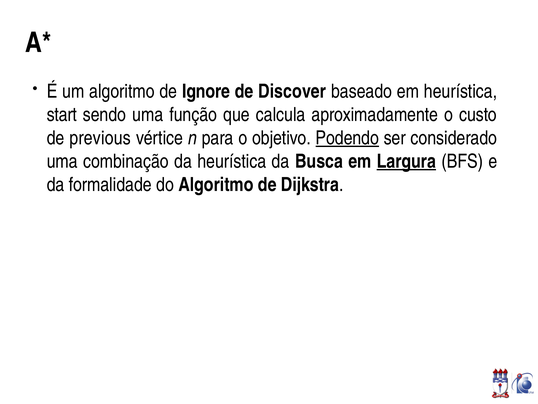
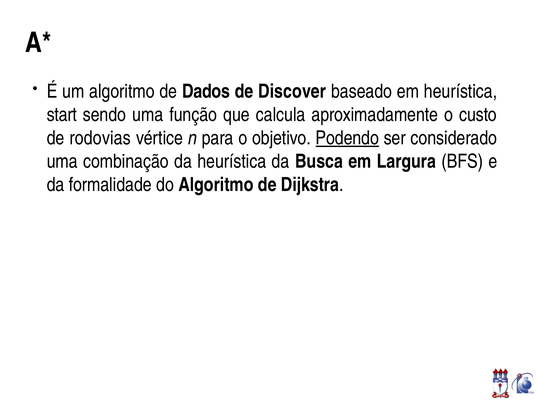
Ignore: Ignore -> Dados (206, 91)
previous: previous -> rodovias (100, 138)
Largura underline: present -> none (406, 161)
